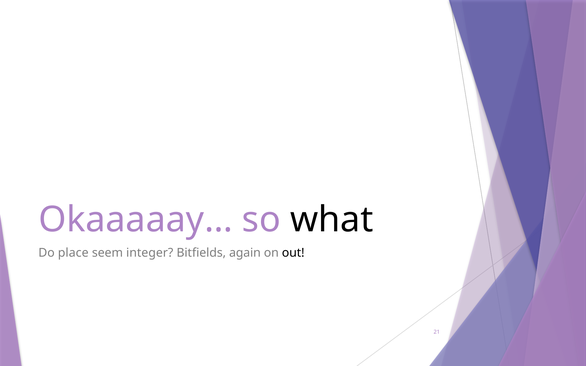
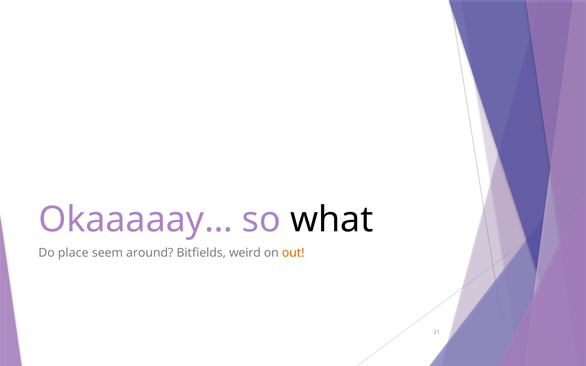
integer: integer -> around (150, 253)
again: again -> weird (245, 253)
out colour: black -> orange (293, 253)
